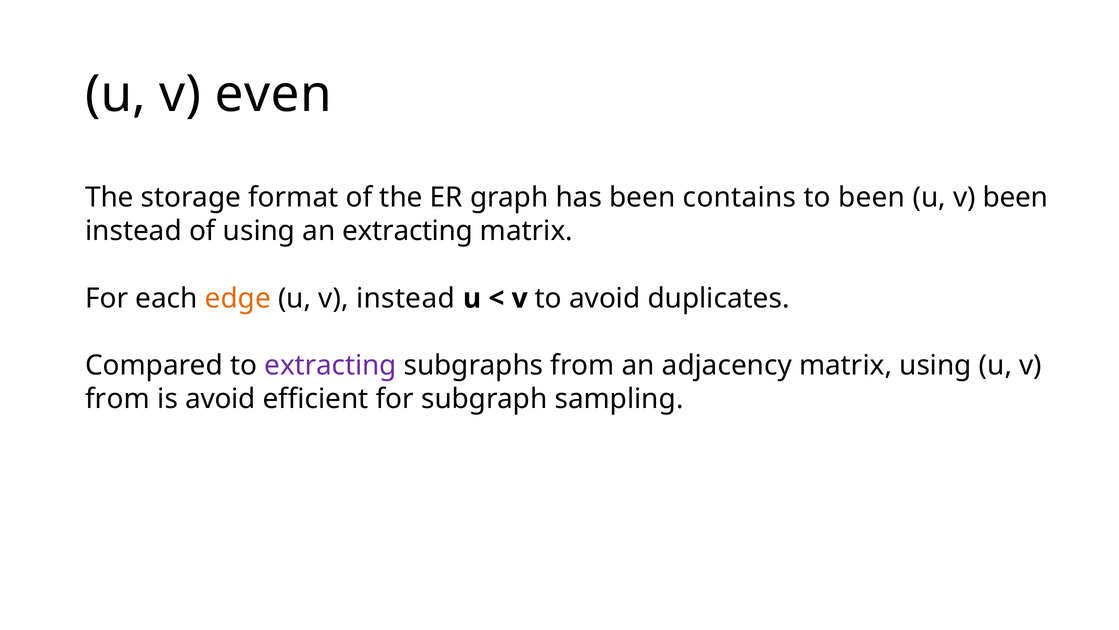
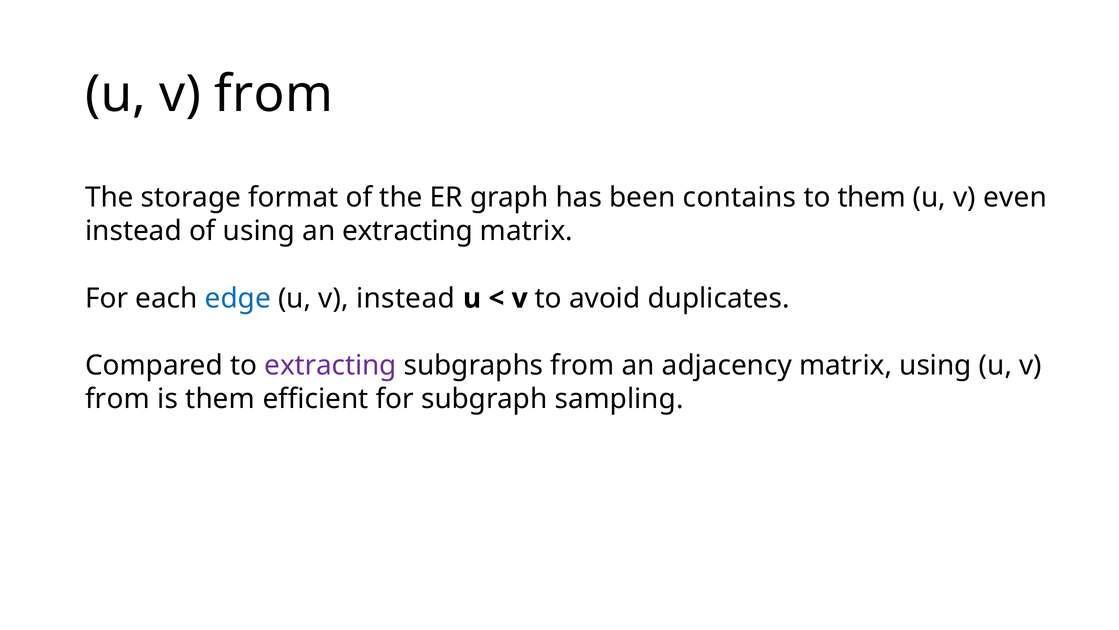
even: even -> from (274, 94)
to been: been -> them (872, 197)
v been: been -> even (1015, 197)
edge colour: orange -> blue (238, 298)
is avoid: avoid -> them (220, 399)
